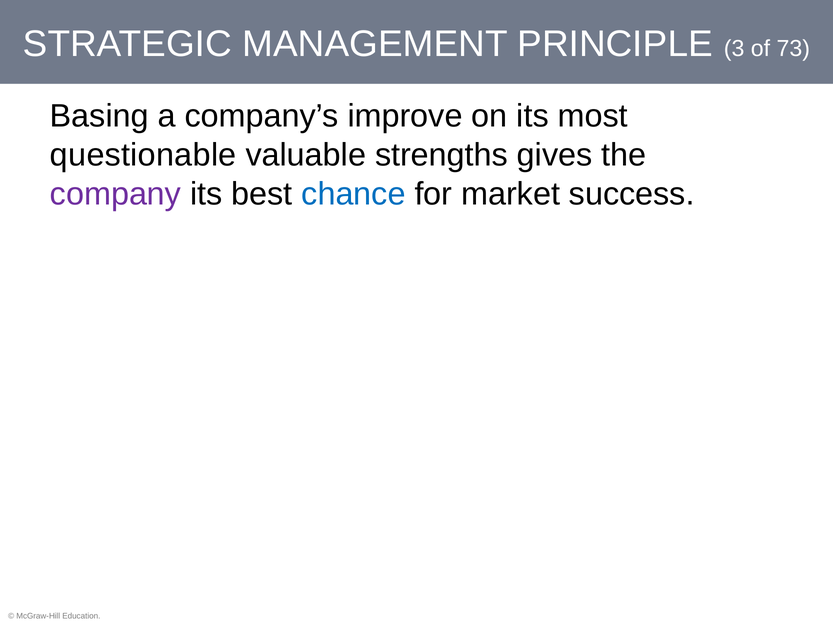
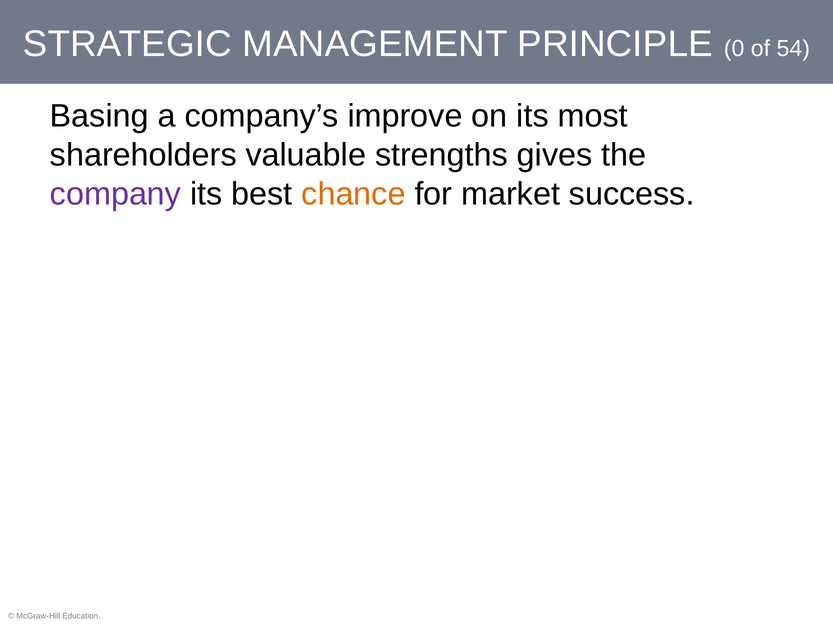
3: 3 -> 0 (734, 49)
73: 73 -> 54 (793, 49)
questionable: questionable -> shareholders (143, 155)
chance colour: blue -> orange (354, 194)
